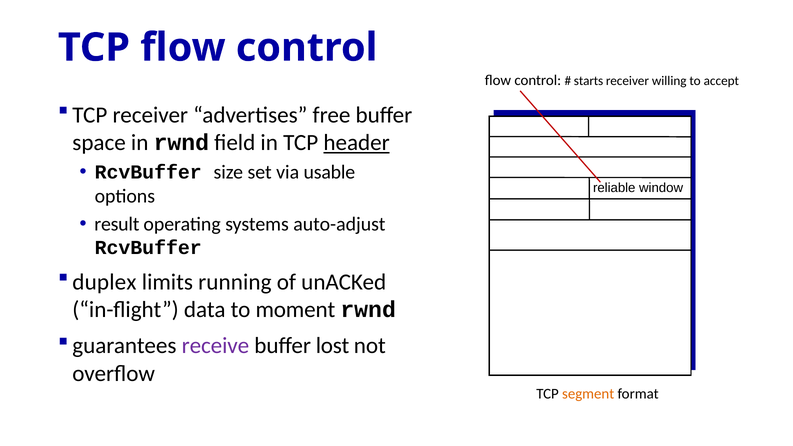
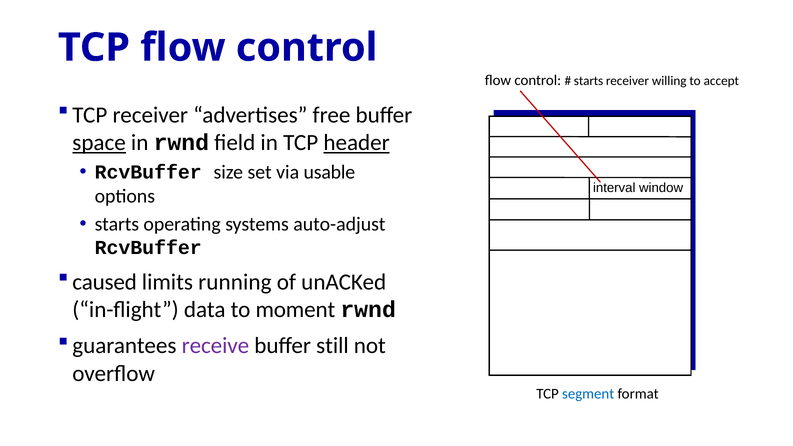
space underline: none -> present (99, 143)
reliable: reliable -> interval (614, 188)
result: result -> starts (117, 224)
duplex: duplex -> caused (105, 282)
lost: lost -> still (332, 346)
segment colour: orange -> blue (588, 394)
